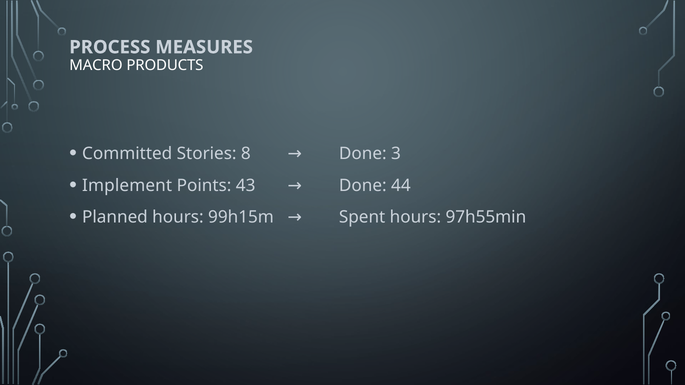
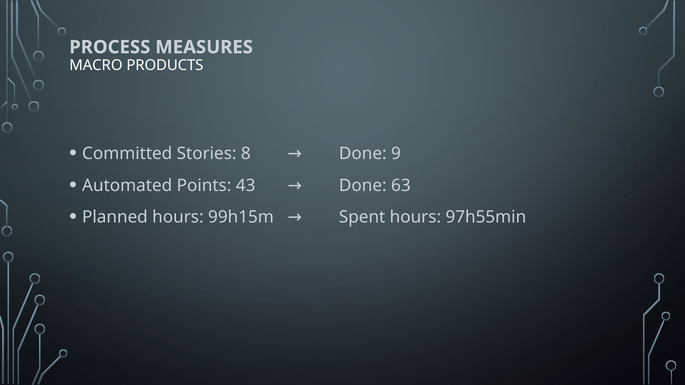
3: 3 -> 9 (396, 154)
Implement: Implement -> Automated (127, 186)
44: 44 -> 63 (401, 186)
